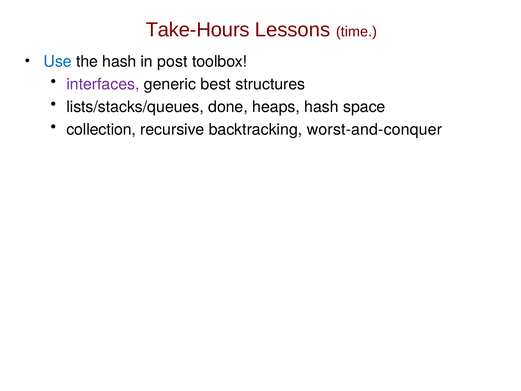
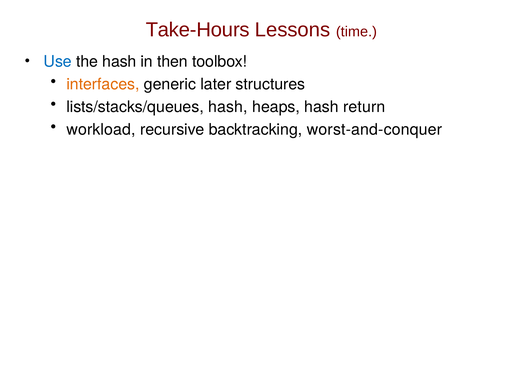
post: post -> then (172, 61)
interfaces colour: purple -> orange (103, 84)
best: best -> later (216, 84)
lists/stacks/queues done: done -> hash (228, 107)
space: space -> return (364, 107)
collection: collection -> workload (101, 130)
